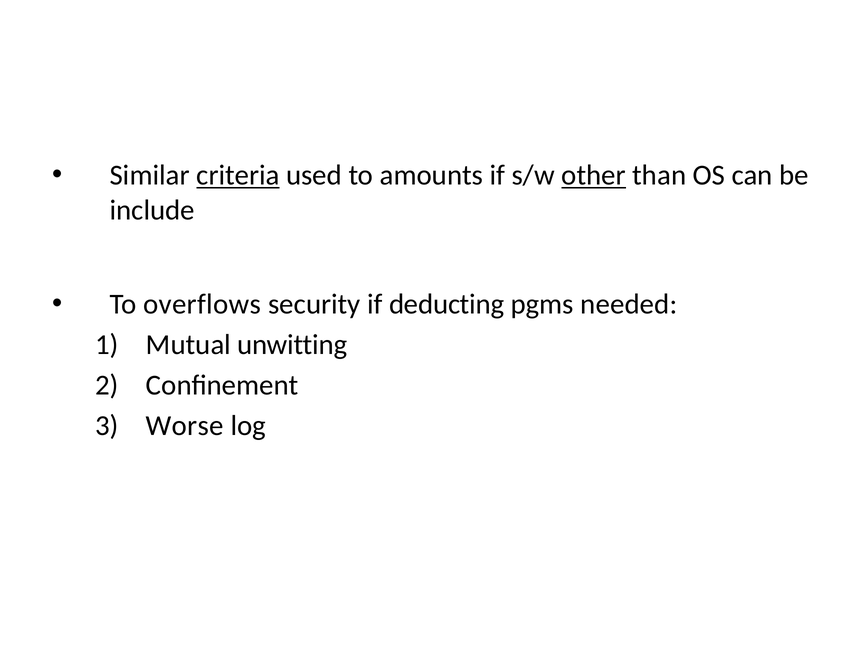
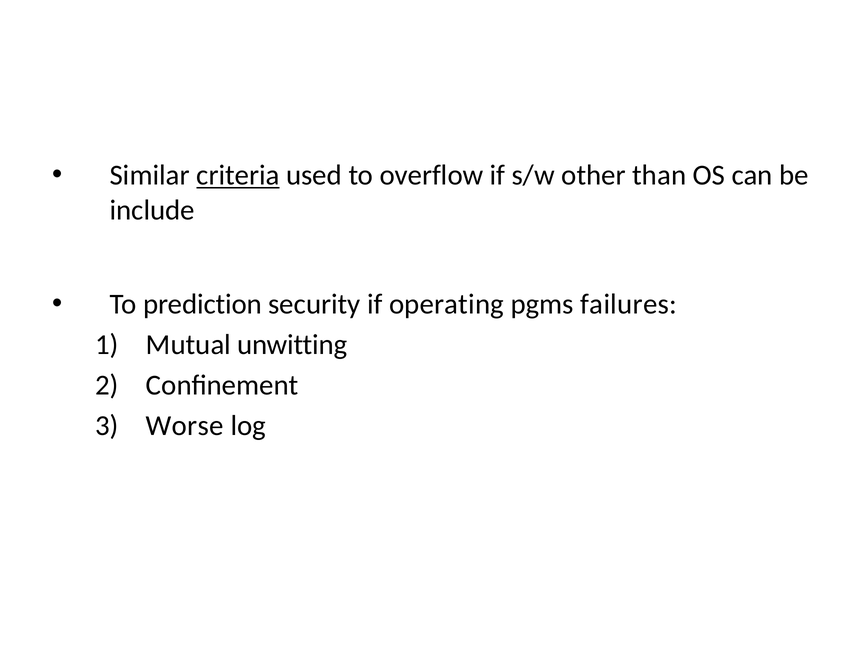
amounts: amounts -> overflow (432, 175)
other underline: present -> none (594, 175)
overflows: overflows -> prediction (202, 304)
deducting: deducting -> operating (446, 304)
needed: needed -> failures (629, 304)
